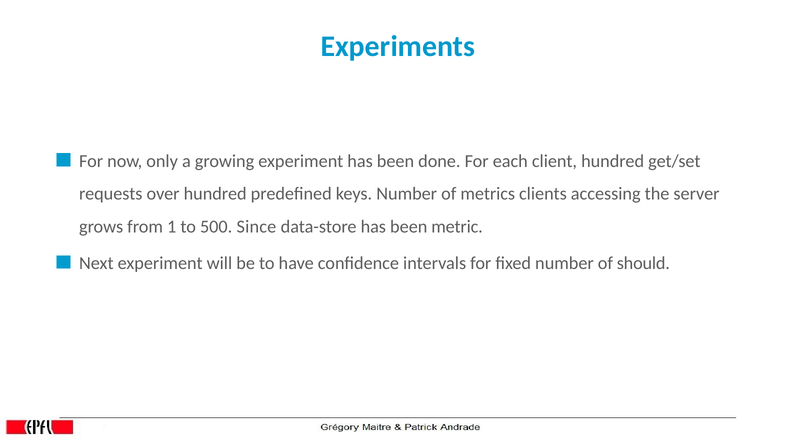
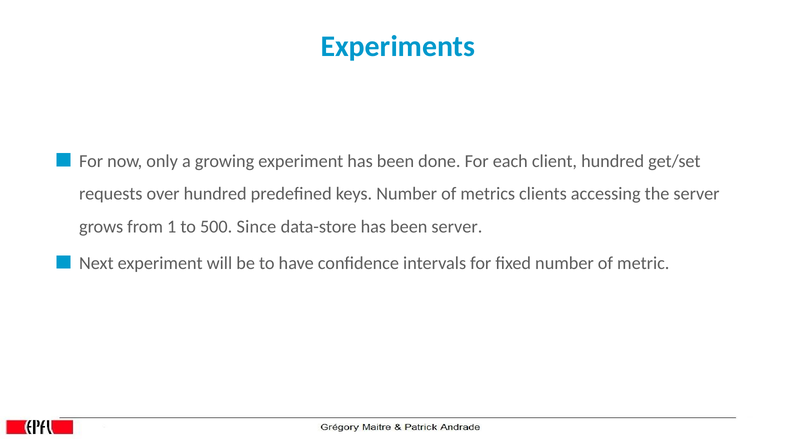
been metric: metric -> server (457, 227)
should: should -> metric (643, 263)
